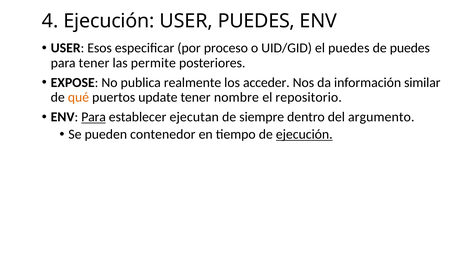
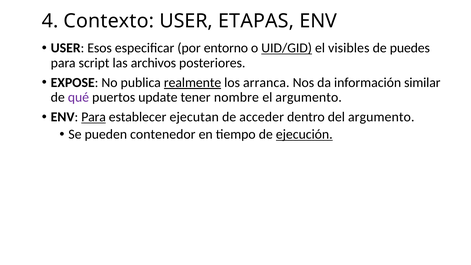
4 Ejecución: Ejecución -> Contexto (109, 21)
USER PUEDES: PUEDES -> ETAPAS (256, 21)
proceso: proceso -> entorno (226, 48)
UID/GID underline: none -> present (287, 48)
el puedes: puedes -> visibles (349, 48)
para tener: tener -> script (94, 63)
permite: permite -> archivos (153, 63)
realmente underline: none -> present (193, 83)
acceder: acceder -> arranca (266, 83)
qué colour: orange -> purple (78, 97)
el repositorio: repositorio -> argumento (309, 97)
siempre: siempre -> acceder (262, 117)
